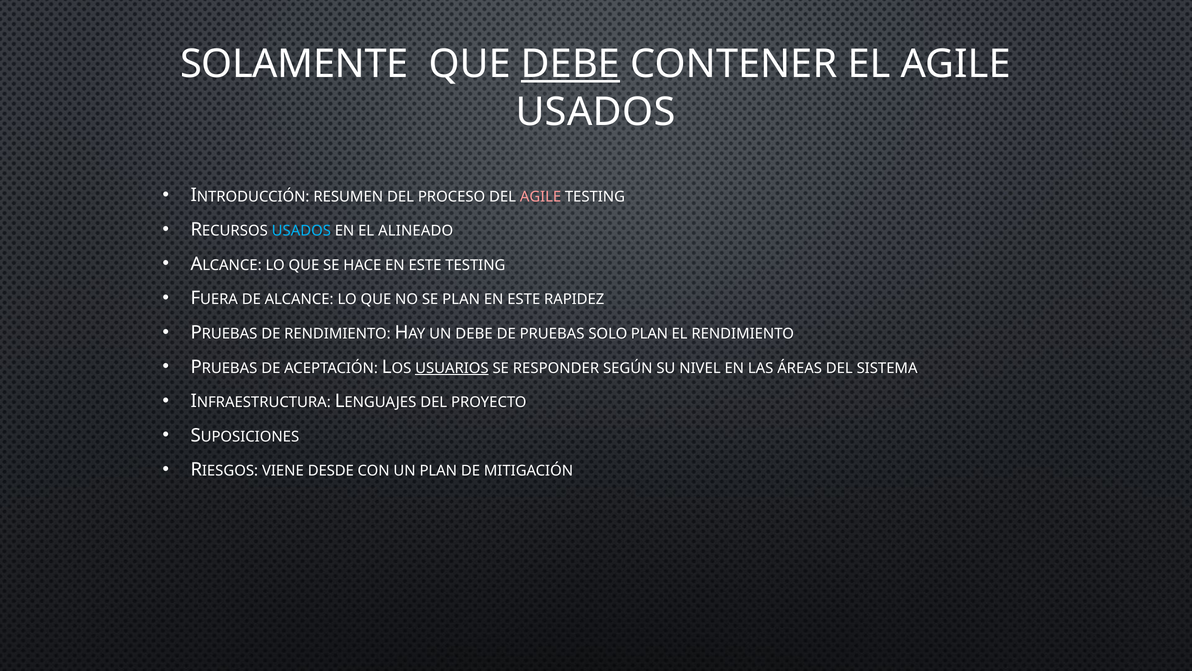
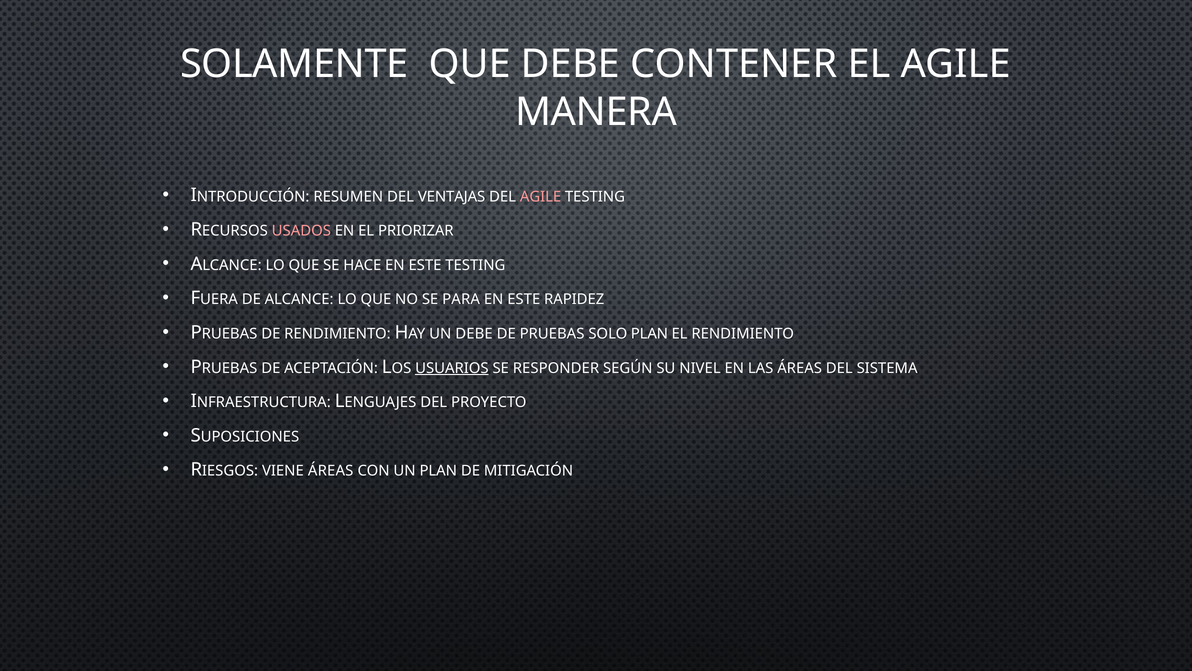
DEBE underline: present -> none (571, 64)
USADOS: USADOS -> MANERA (596, 112)
PROCESO: PROCESO -> VENTAJAS (452, 196)
USADOS colour: light blue -> pink (301, 231)
ALINEADO: ALINEADO -> PRIORIZAR (416, 231)
SE PLAN: PLAN -> PARA (461, 299)
VIENE DESDE: DESDE -> ÁREAS (331, 471)
